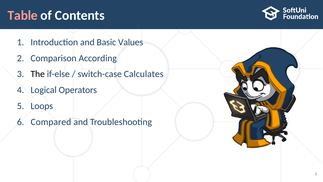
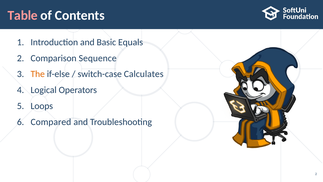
Values: Values -> Equals (131, 42)
According: According -> Sequence (98, 58)
The colour: black -> orange (38, 74)
